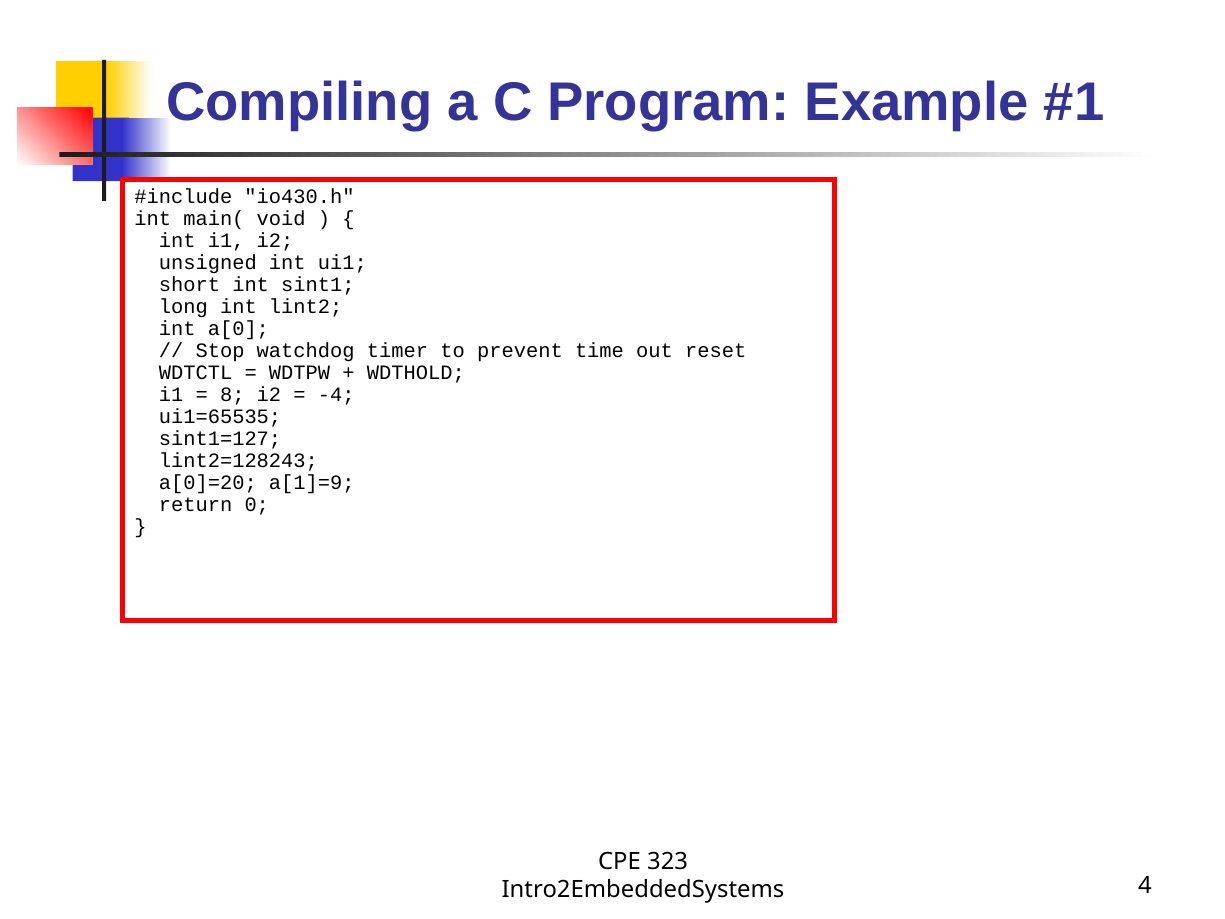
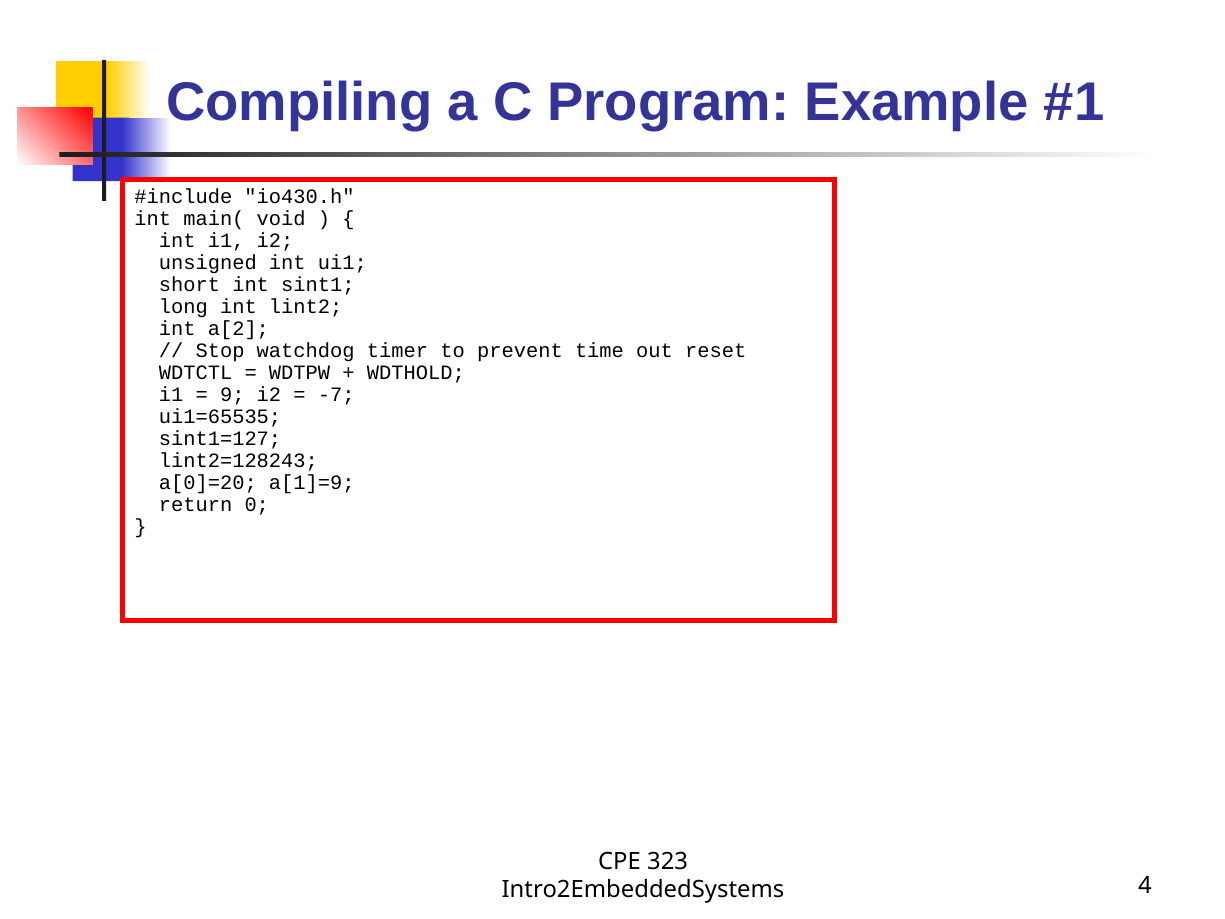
a[0: a[0 -> a[2 (238, 329)
8: 8 -> 9 (232, 395)
-4: -4 -> -7 (336, 395)
